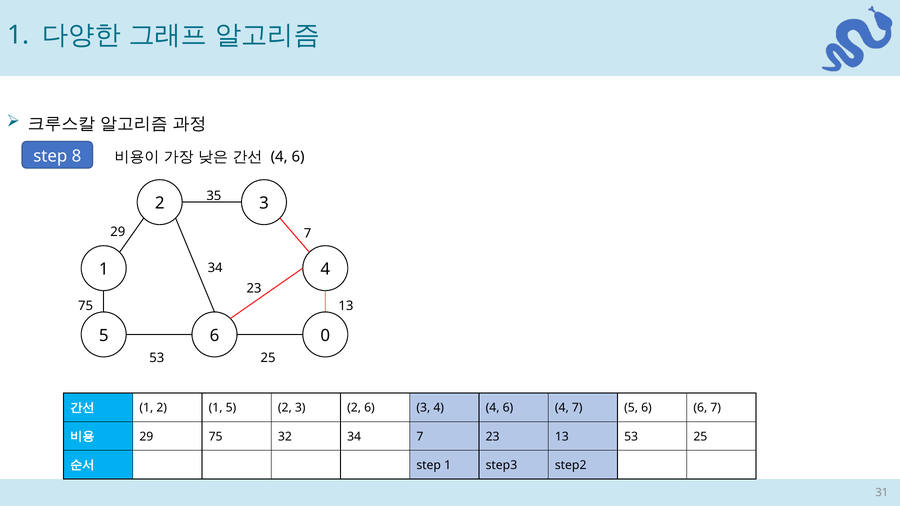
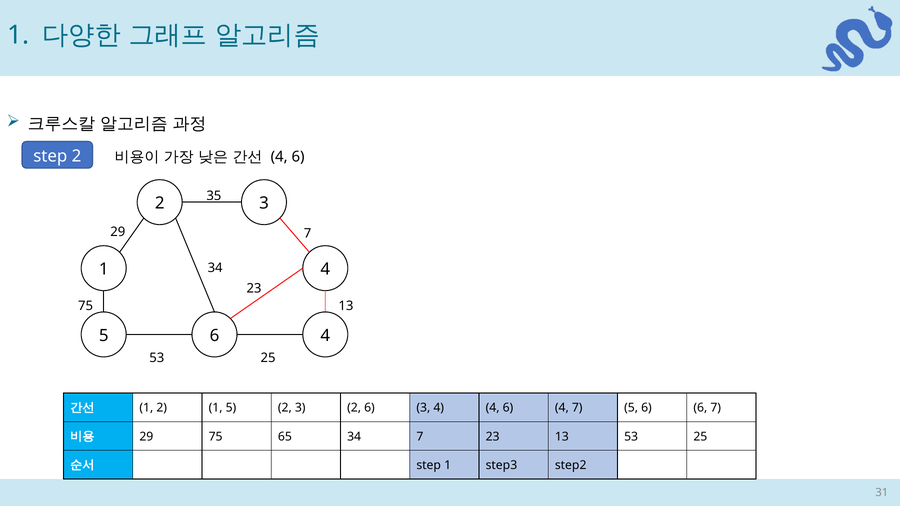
step 8: 8 -> 2 (77, 156)
0: 0 -> 4 (325, 336)
32: 32 -> 65 (285, 437)
